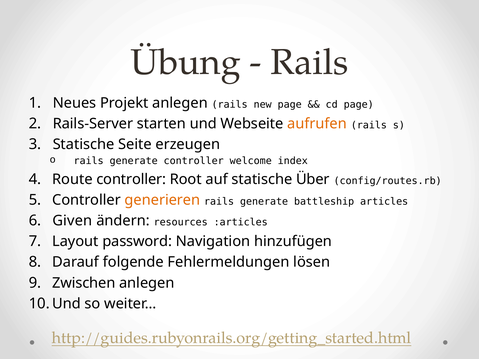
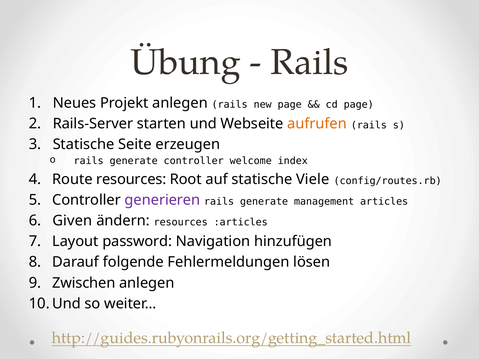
Route controller: controller -> resources (131, 179)
Über: Über -> Viele (313, 179)
generieren colour: orange -> purple (162, 200)
battleship: battleship -> management (324, 202)
